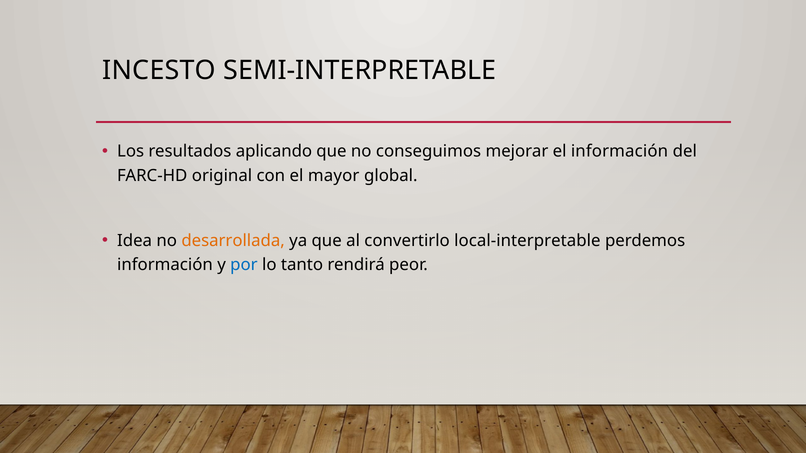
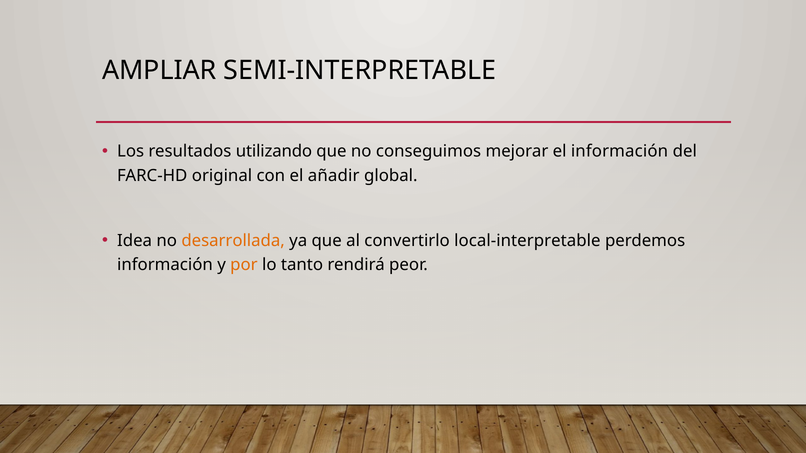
INCESTO: INCESTO -> AMPLIAR (159, 71)
aplicando: aplicando -> utilizando (274, 152)
mayor: mayor -> añadir (334, 176)
por colour: blue -> orange (244, 265)
